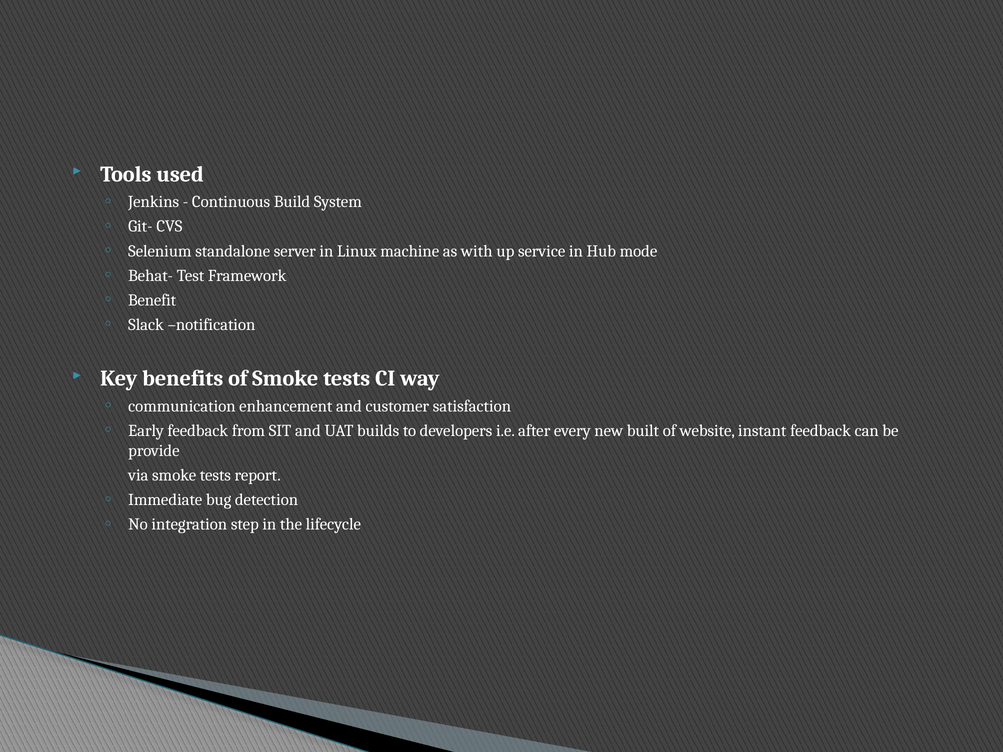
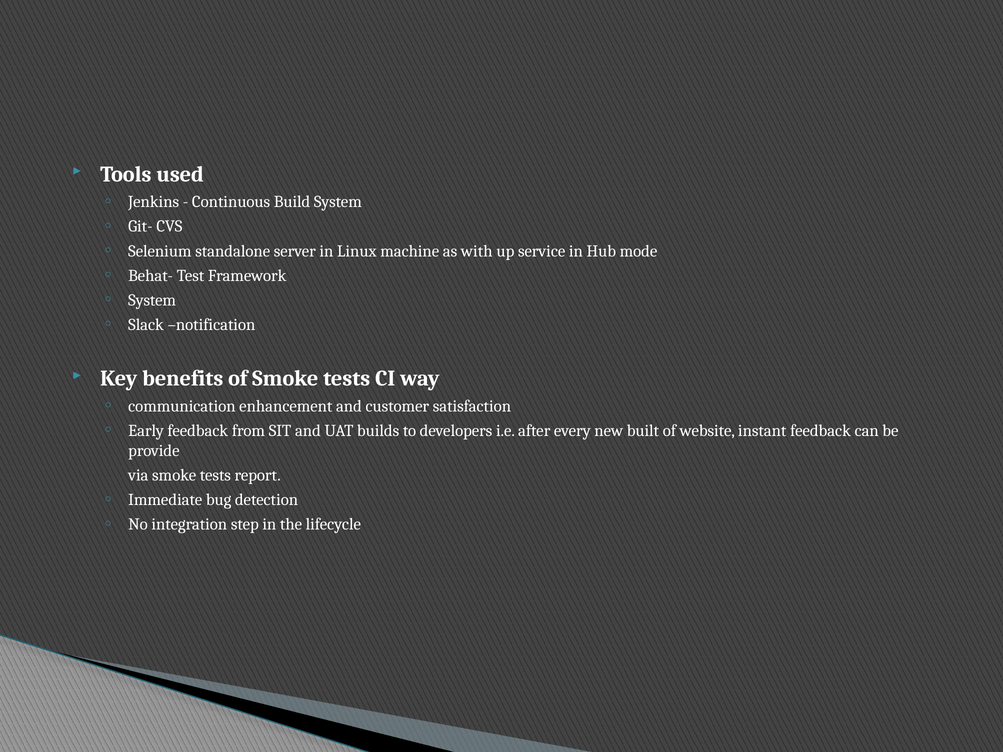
Benefit: Benefit -> System (152, 300)
